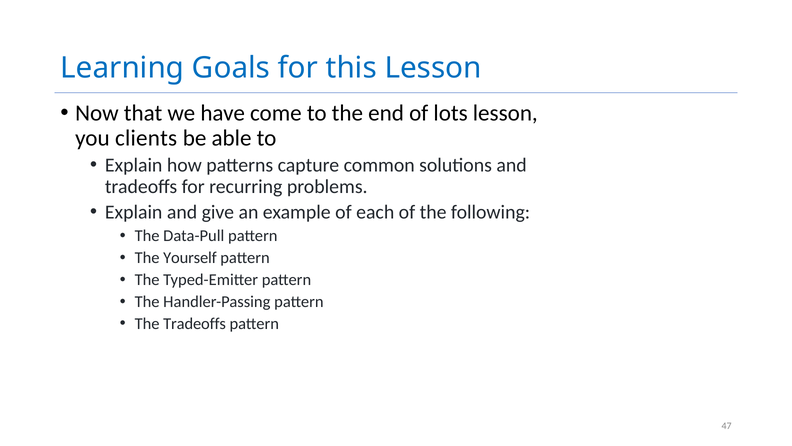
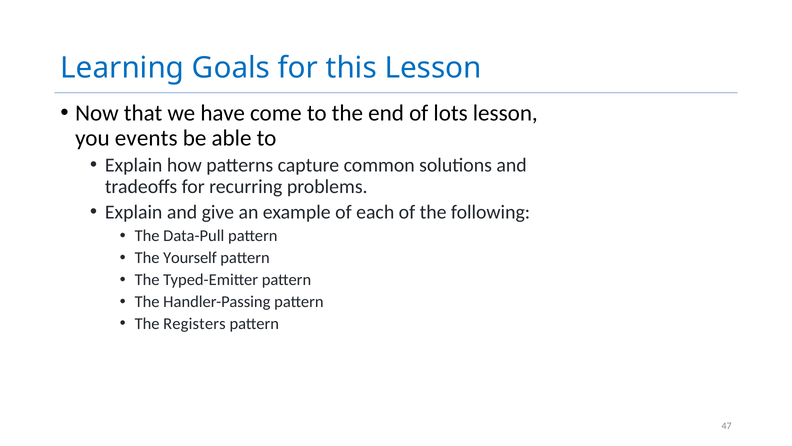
clients: clients -> events (146, 138)
The Tradeoffs: Tradeoffs -> Registers (194, 323)
